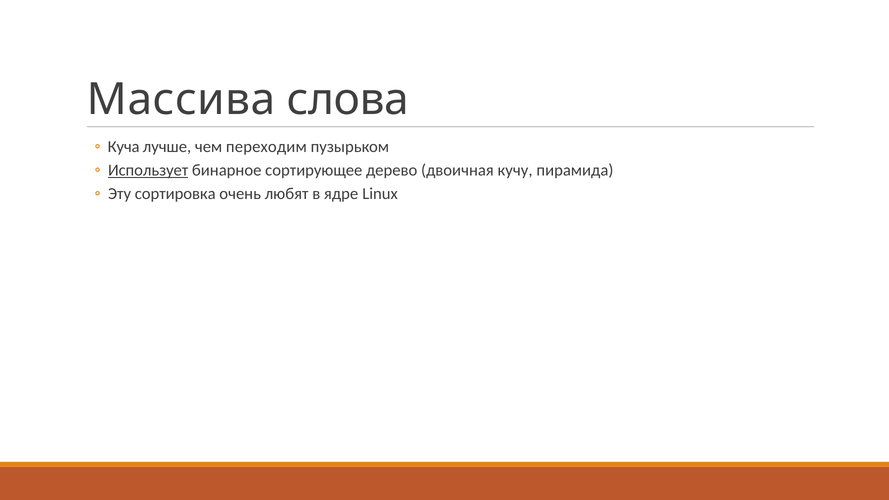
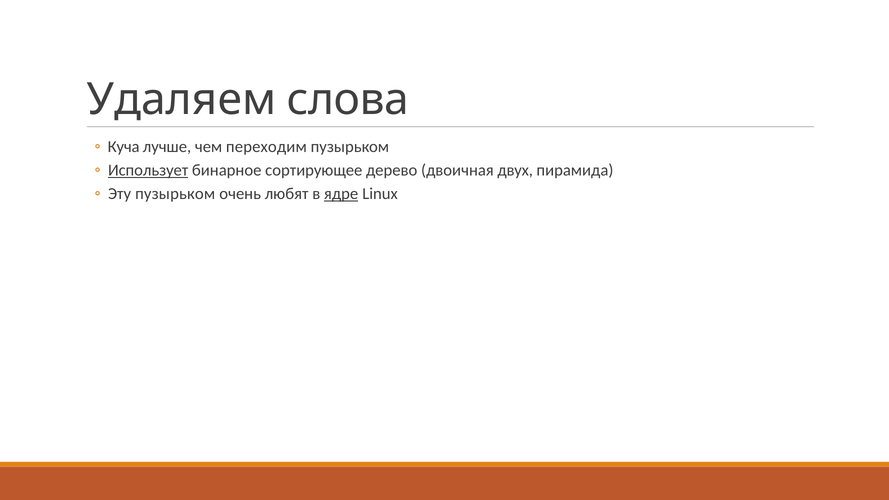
Массива: Массива -> Удаляем (181, 100)
кучу: кучу -> двух (515, 170)
Эту сортировка: сортировка -> пузырьком (175, 194)
ядре underline: none -> present (341, 194)
